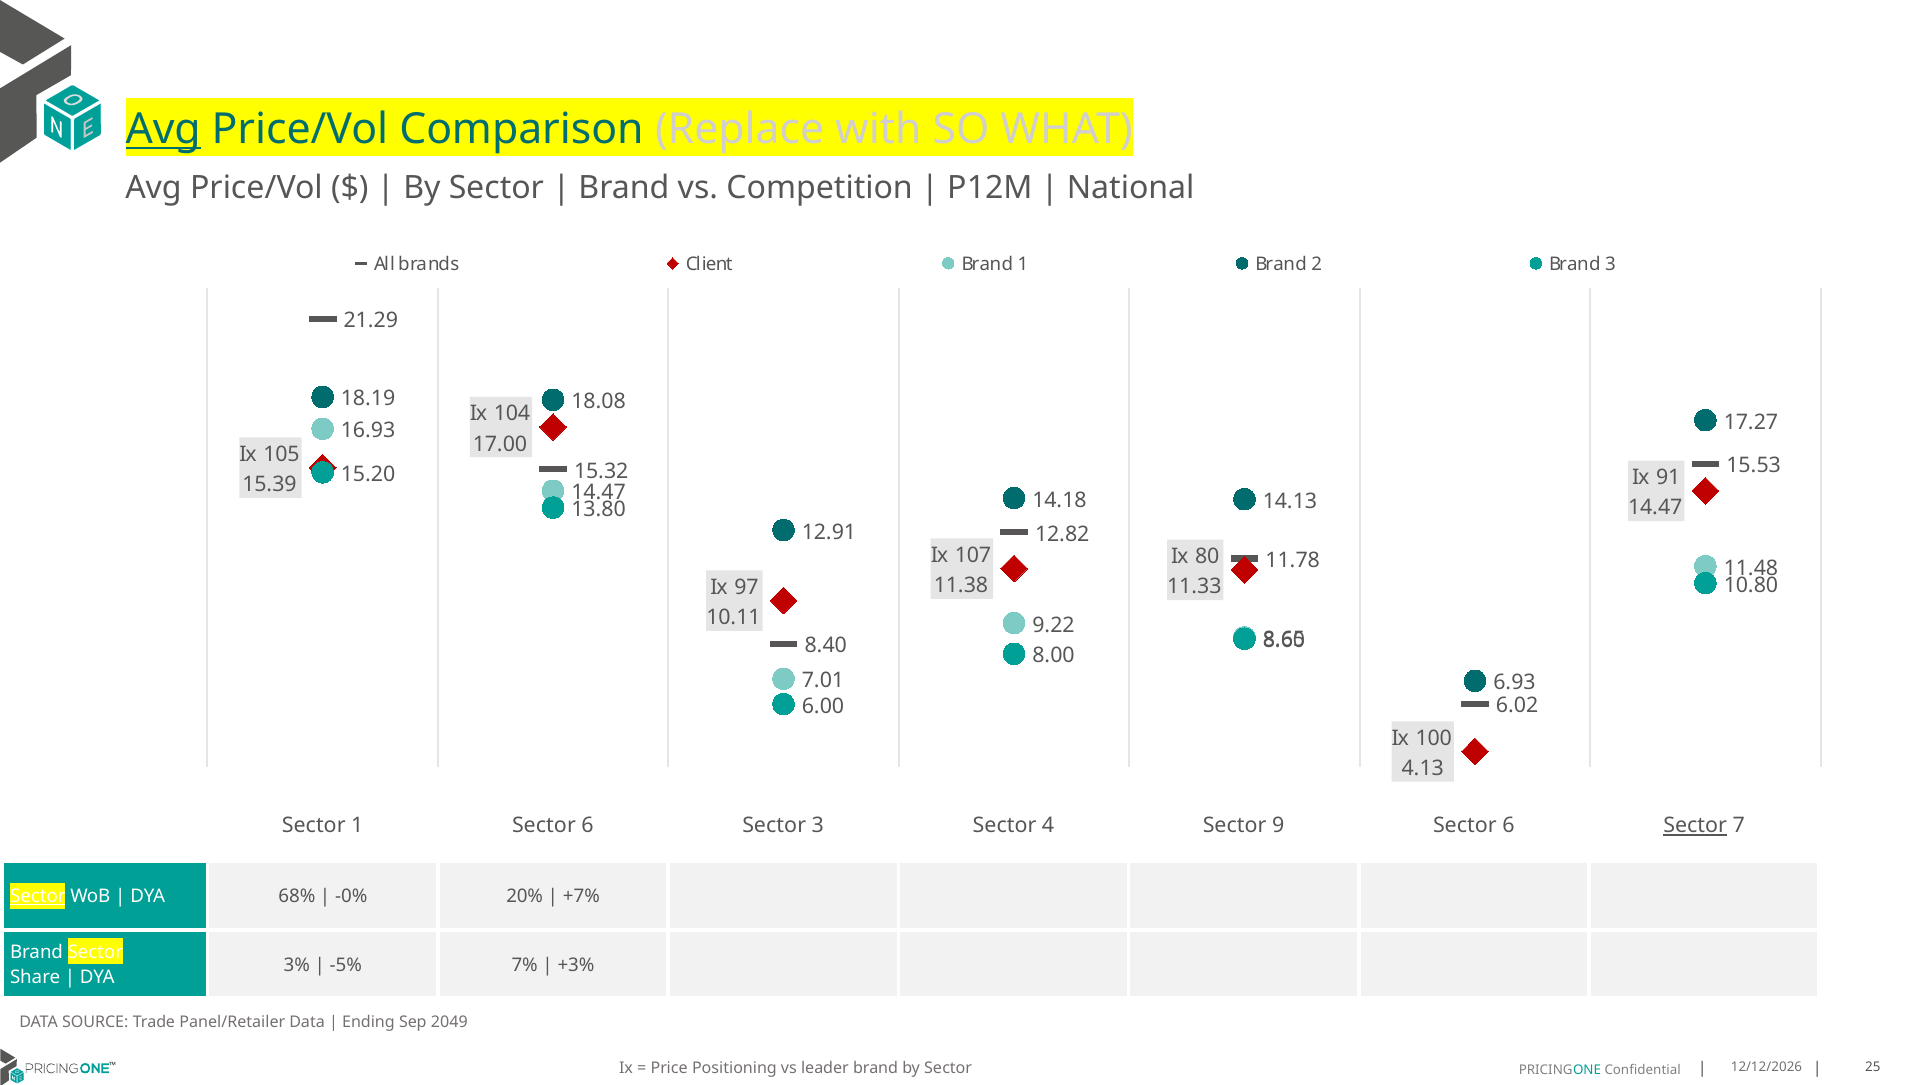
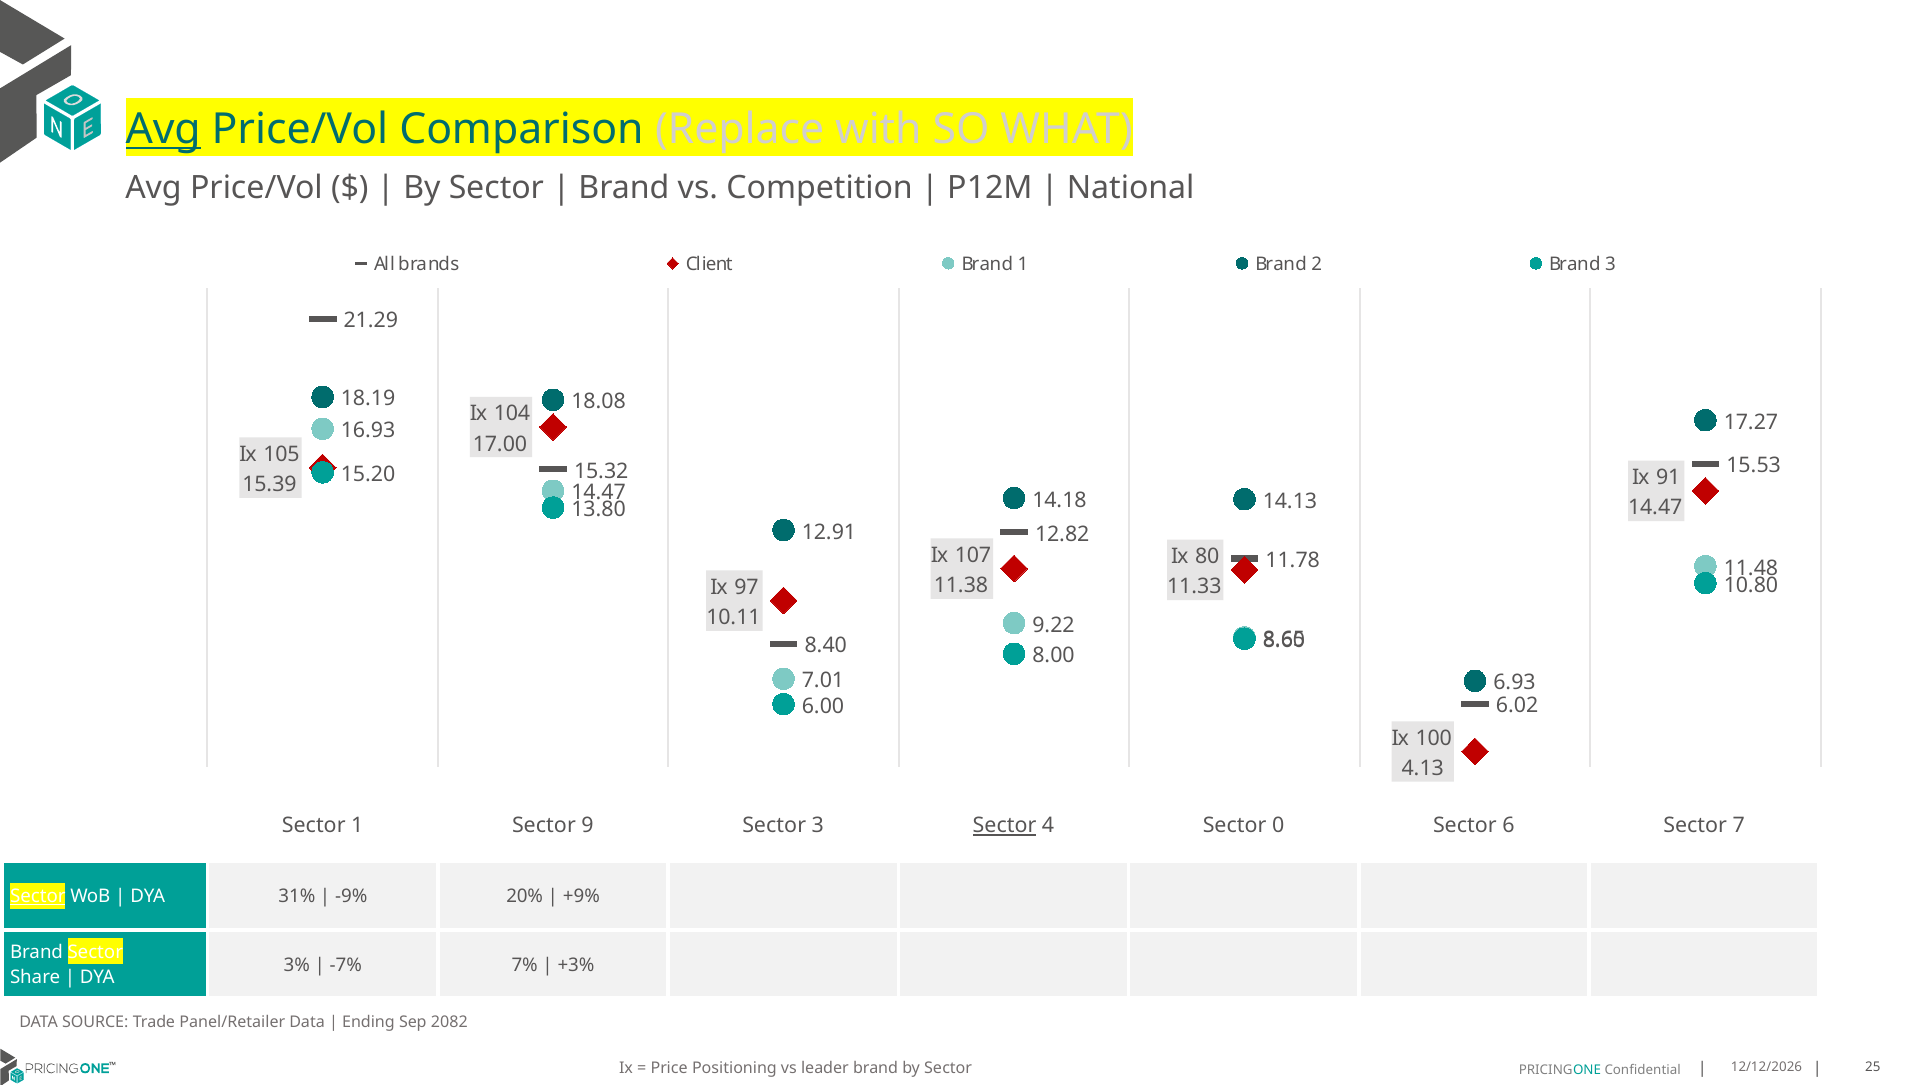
1 Sector 6: 6 -> 9 (588, 826)
Sector underline: none -> present (1004, 826)
9: 9 -> 0 (1278, 826)
Sector underline: present -> none (1695, 826)
68%: 68% -> 31% (297, 896)
-0%: -0% -> -9% (351, 896)
+7%: +7% -> +9% (581, 896)
-5%: -5% -> -7% (346, 965)
2049: 2049 -> 2082 (449, 1021)
